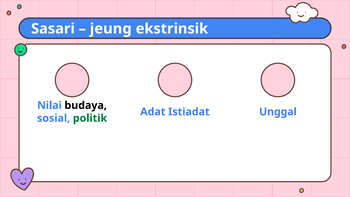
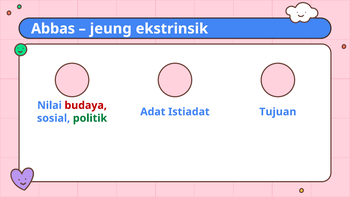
Sasari: Sasari -> Abbas (53, 29)
budaya colour: black -> red (86, 105)
Unggal: Unggal -> Tujuan (278, 112)
